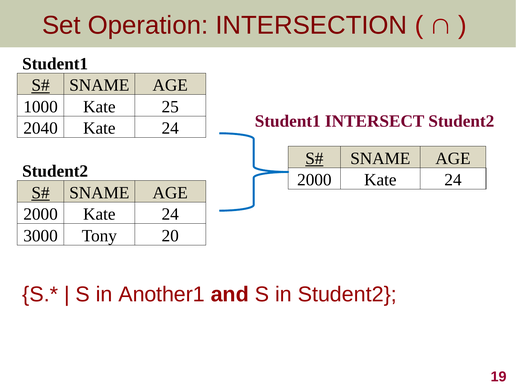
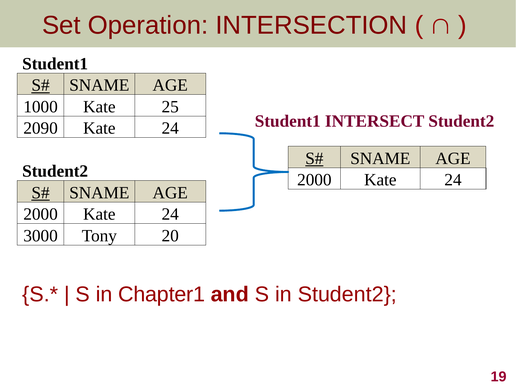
2040: 2040 -> 2090 (41, 128)
Another1: Another1 -> Chapter1 (162, 294)
